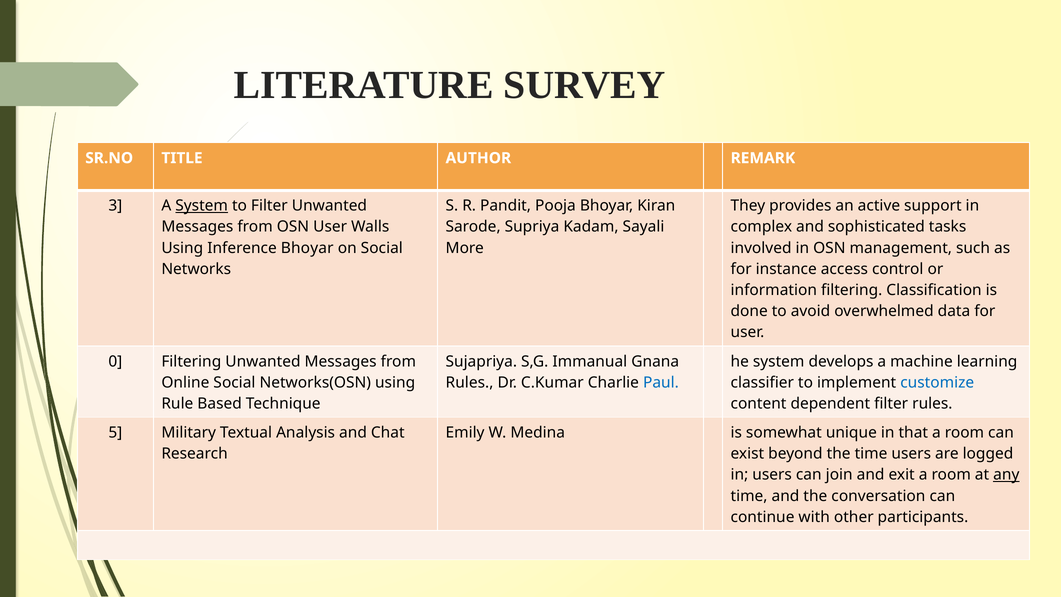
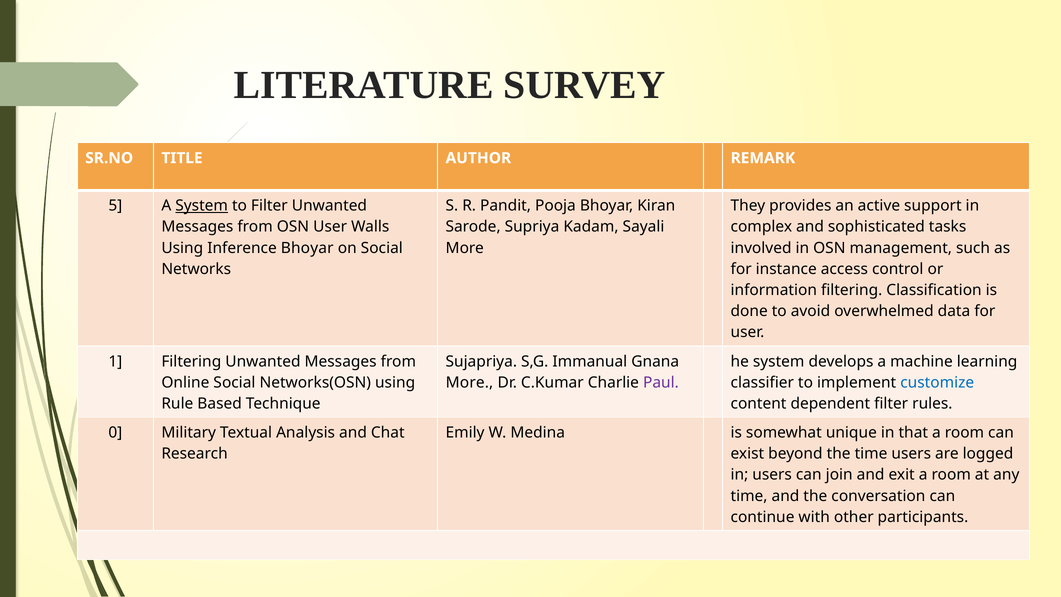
3: 3 -> 5 (115, 206)
0: 0 -> 1 (115, 361)
Rules: Rules -> More (469, 382)
Paul colour: blue -> purple (661, 382)
5: 5 -> 0 (115, 433)
any underline: present -> none (1006, 475)
